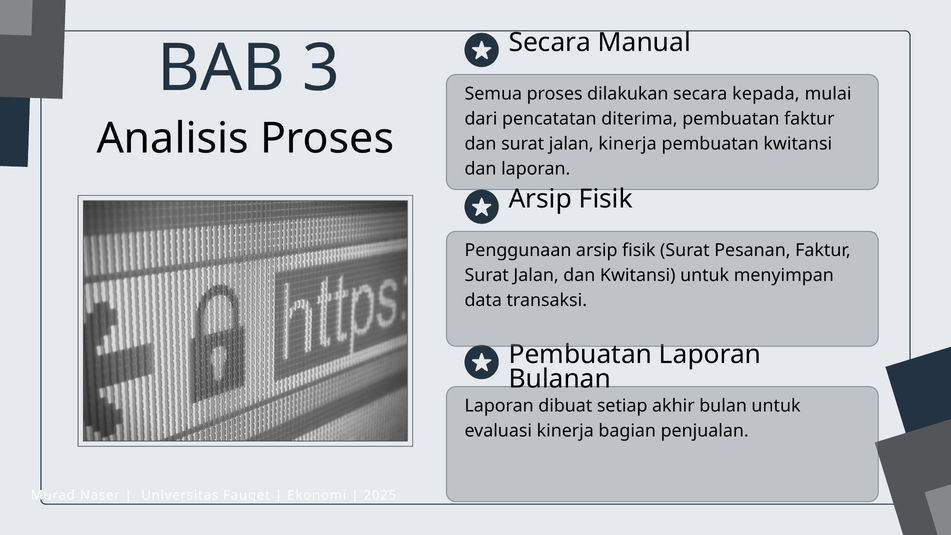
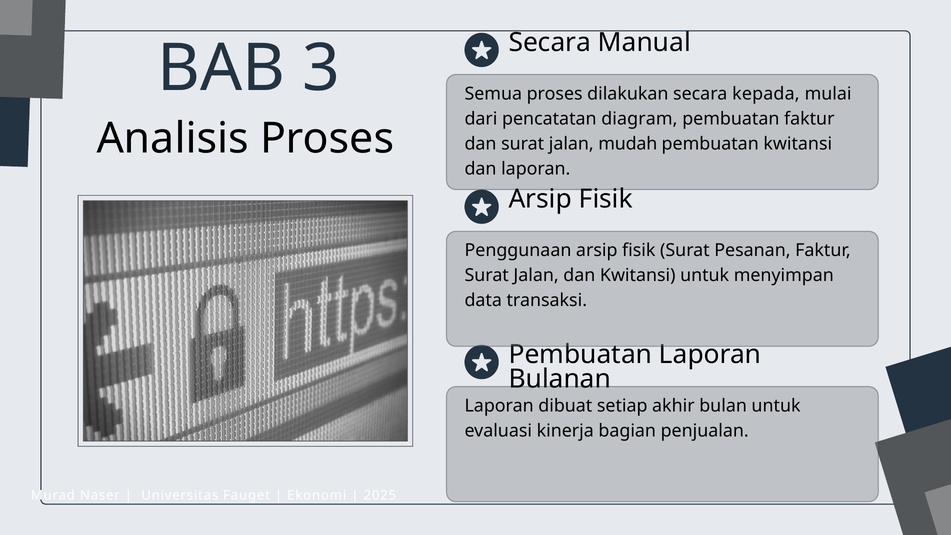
diterima: diterima -> diagram (639, 119)
jalan kinerja: kinerja -> mudah (628, 144)
